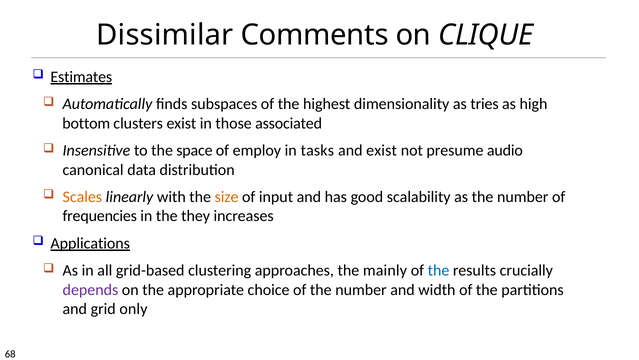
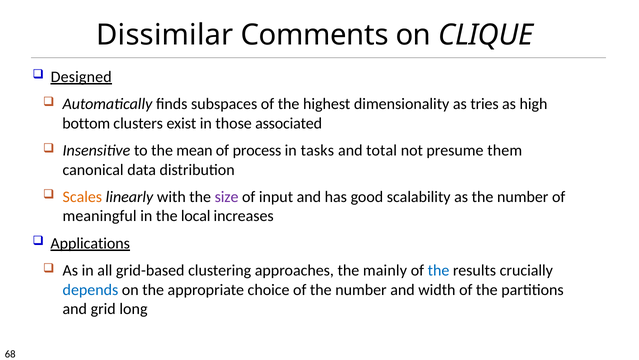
Estimates: Estimates -> Designed (81, 77)
space: space -> mean (194, 150)
employ: employ -> process (257, 150)
and exist: exist -> total (382, 150)
audio: audio -> them (505, 150)
size colour: orange -> purple (227, 197)
frequencies: frequencies -> meaningful (100, 216)
they: they -> local (196, 216)
depends colour: purple -> blue (90, 289)
only: only -> long (133, 309)
